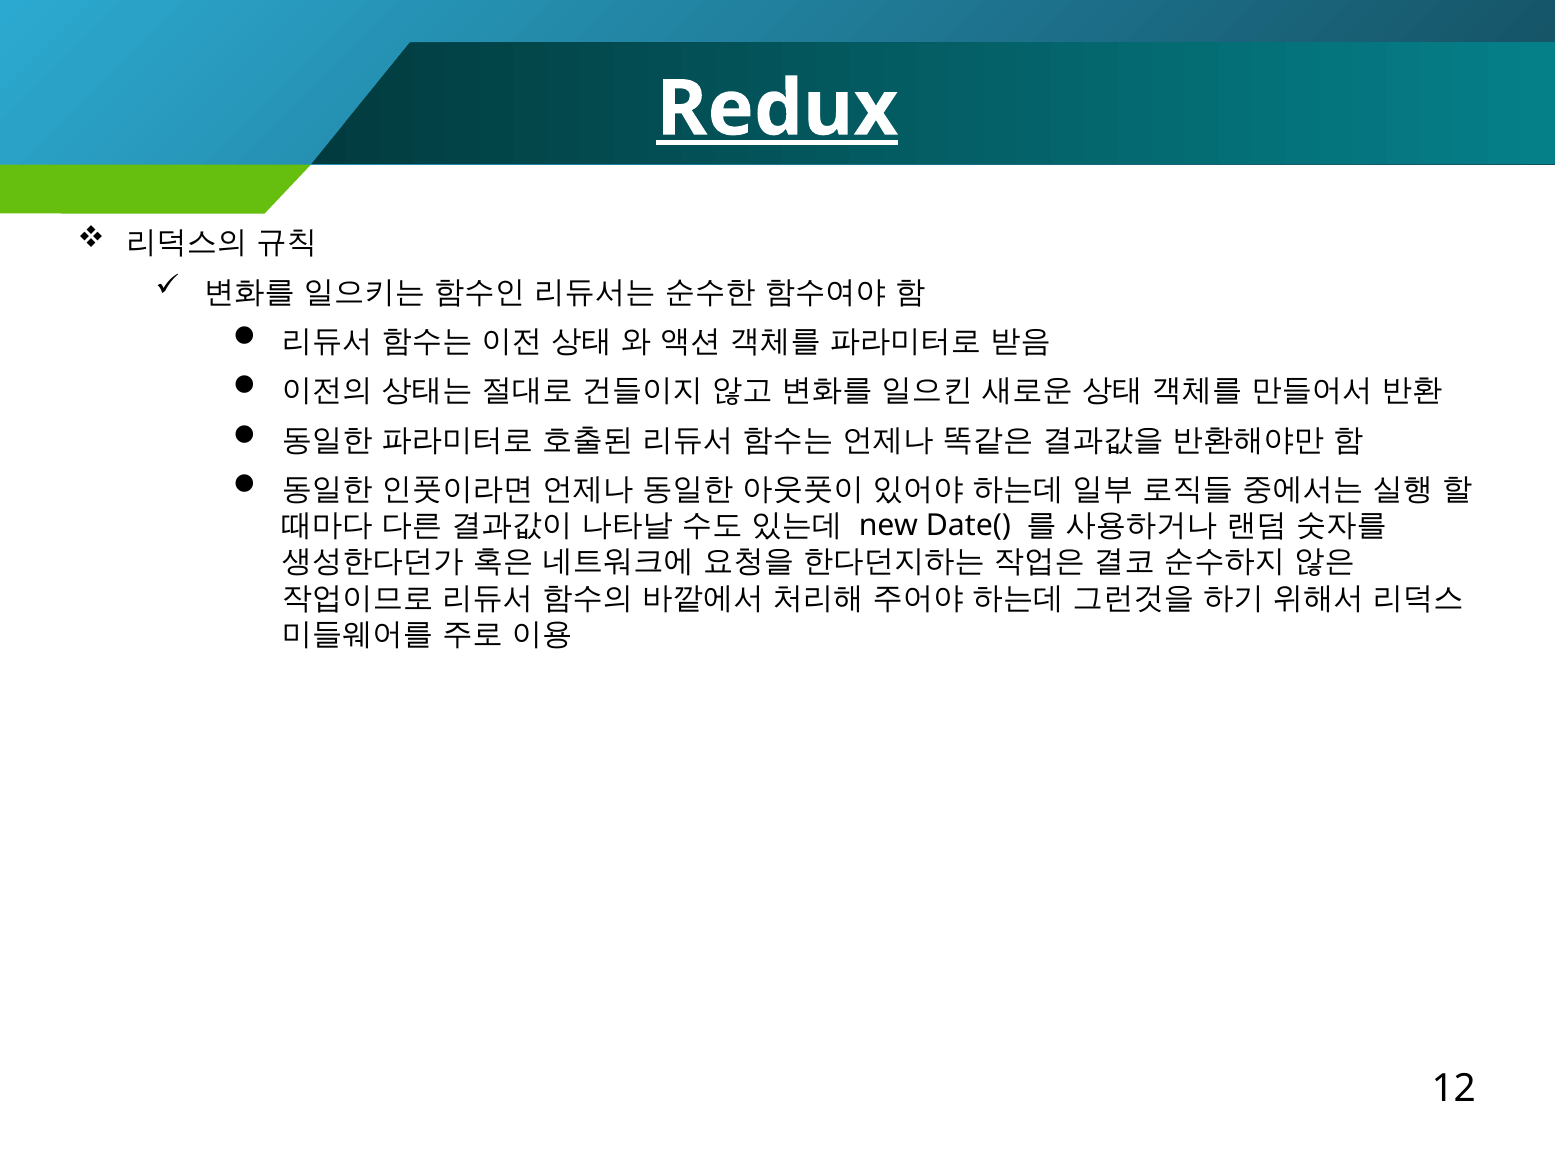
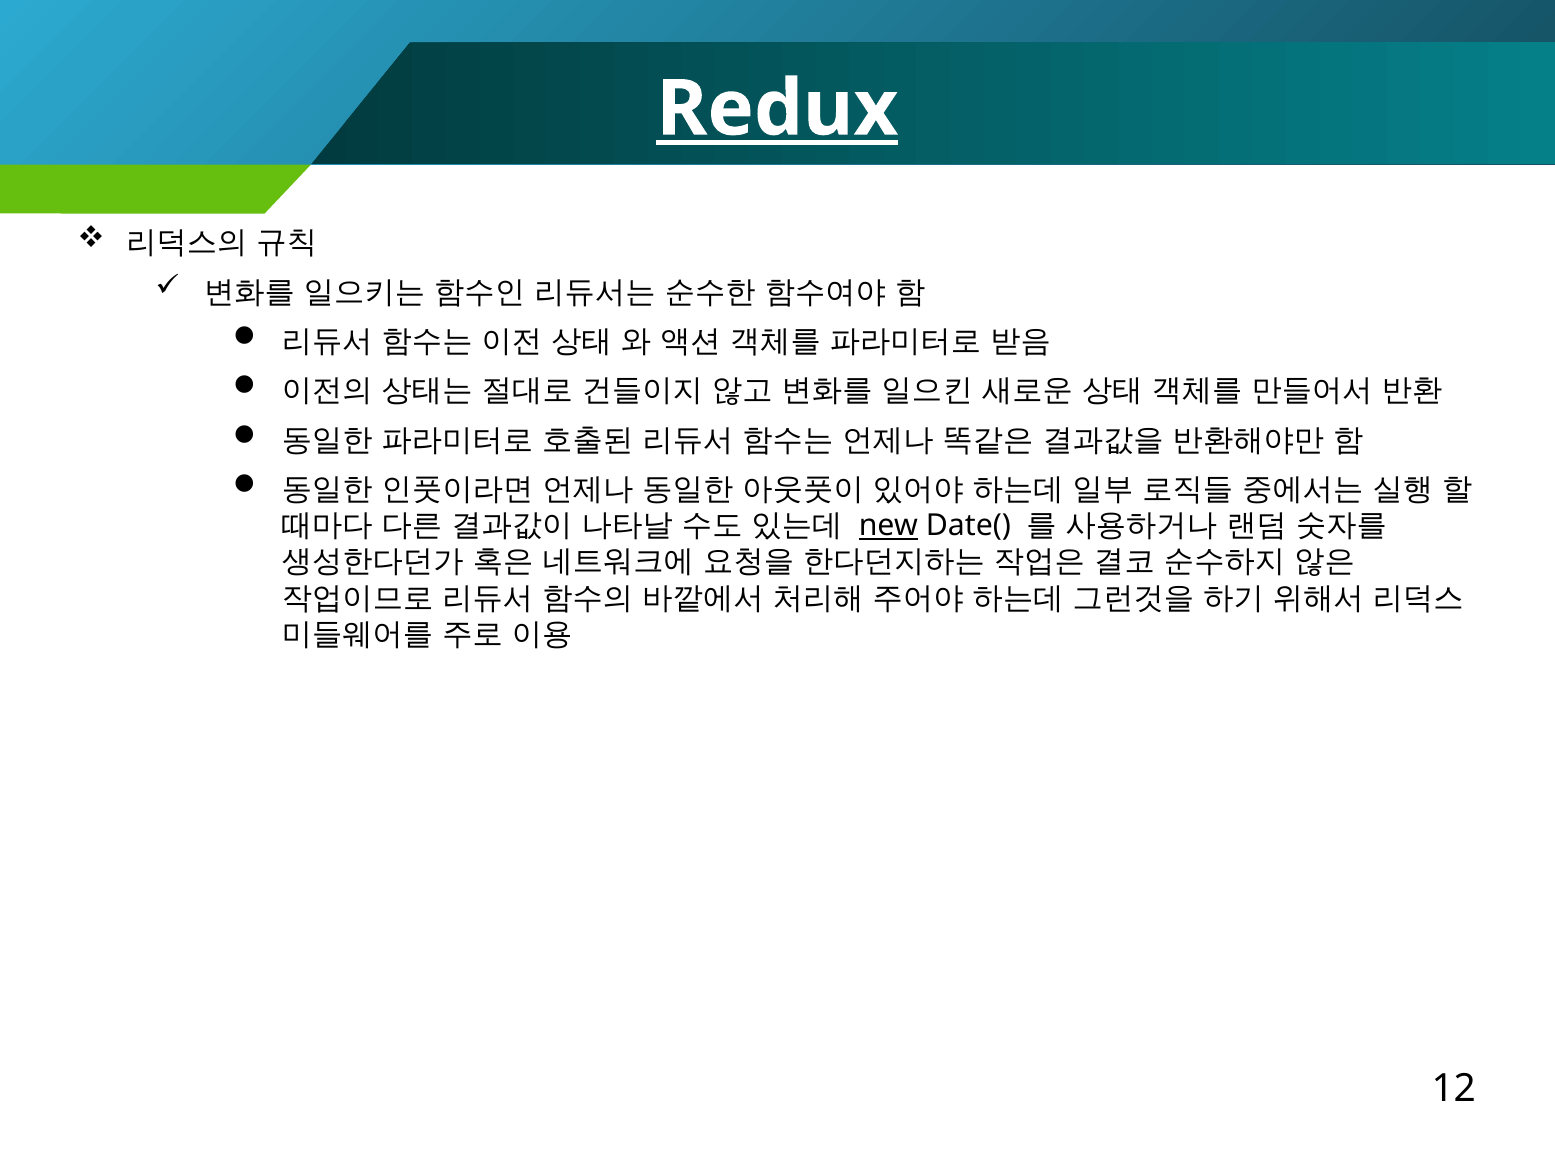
new underline: none -> present (888, 525)
